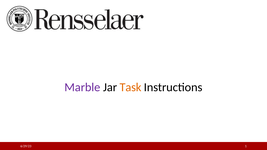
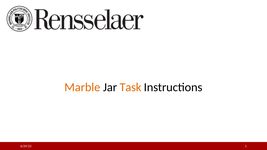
Marble colour: purple -> orange (82, 87)
